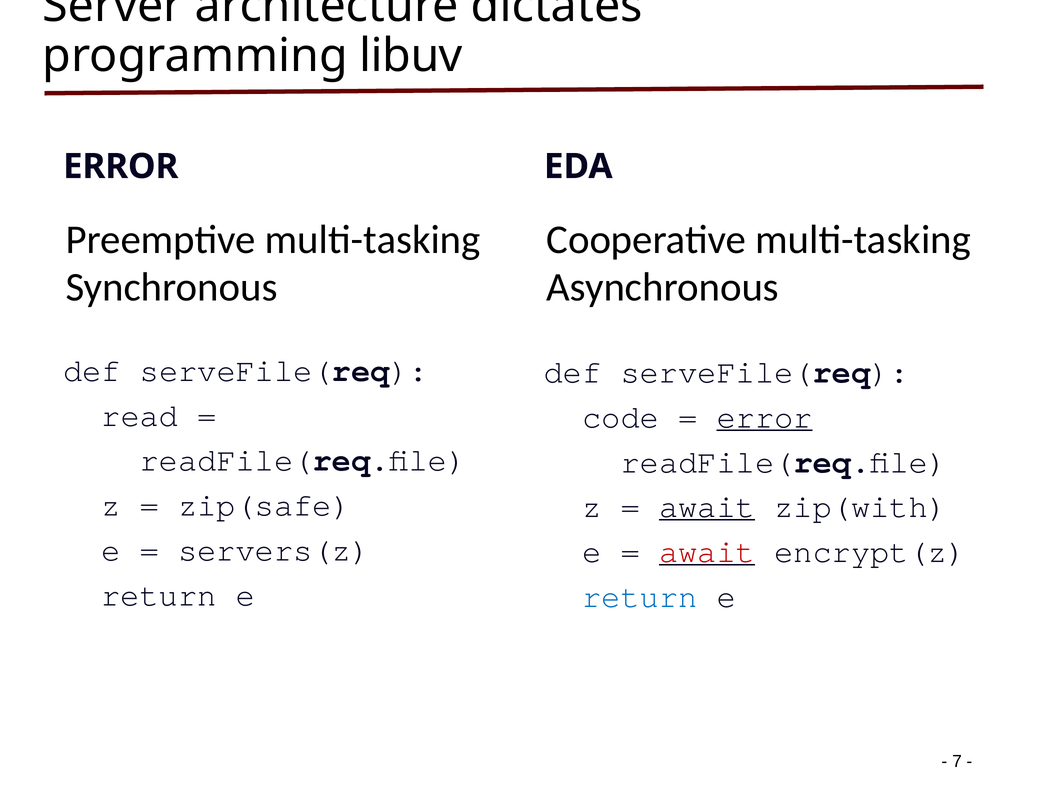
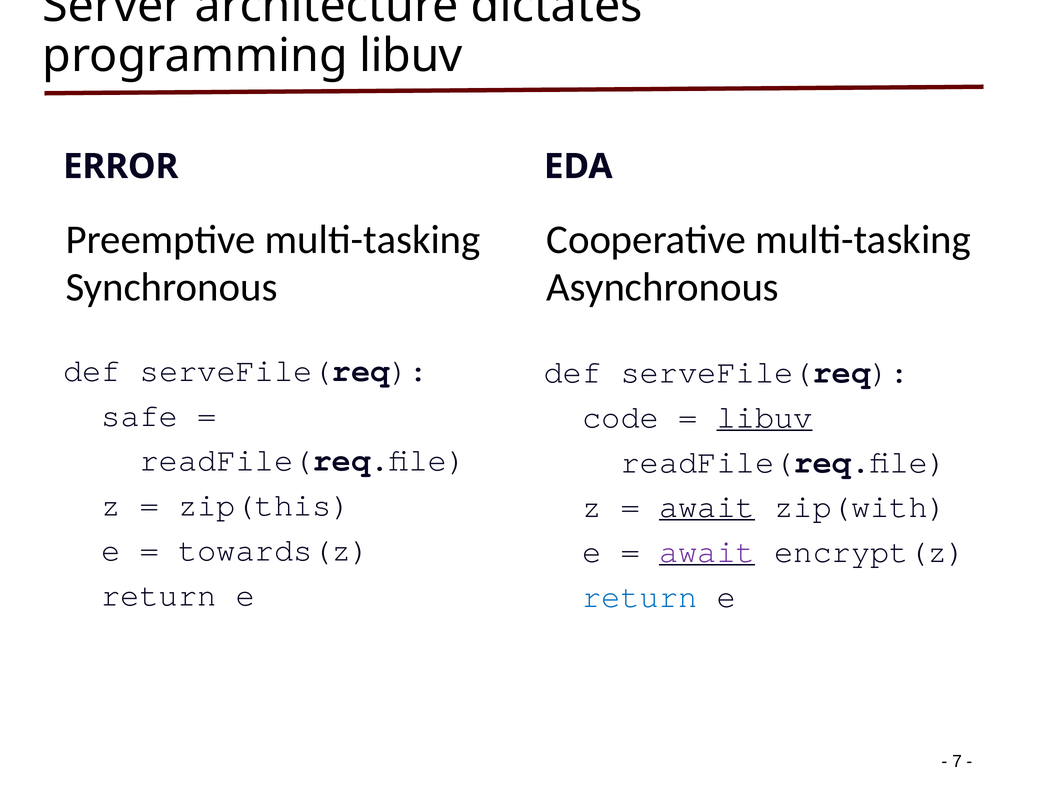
read: read -> safe (140, 416)
error: error -> libuv (765, 417)
zip(safe: zip(safe -> zip(this (265, 506)
servers(z: servers(z -> towards(z (274, 550)
await colour: red -> purple (707, 552)
